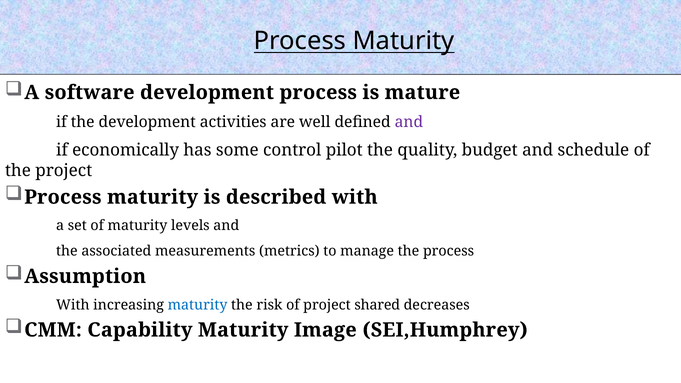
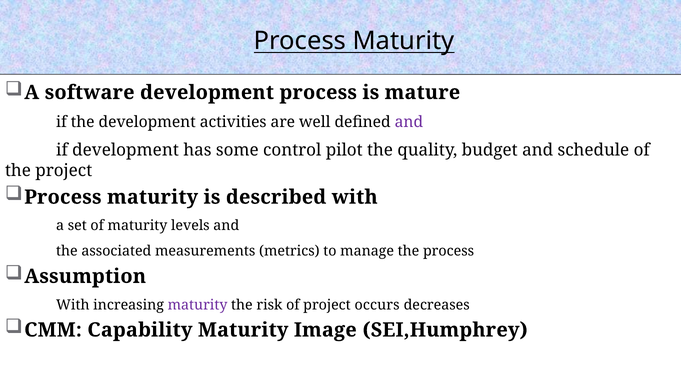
if economically: economically -> development (126, 150)
maturity colour: blue -> purple (198, 305)
shared: shared -> occurs (377, 305)
